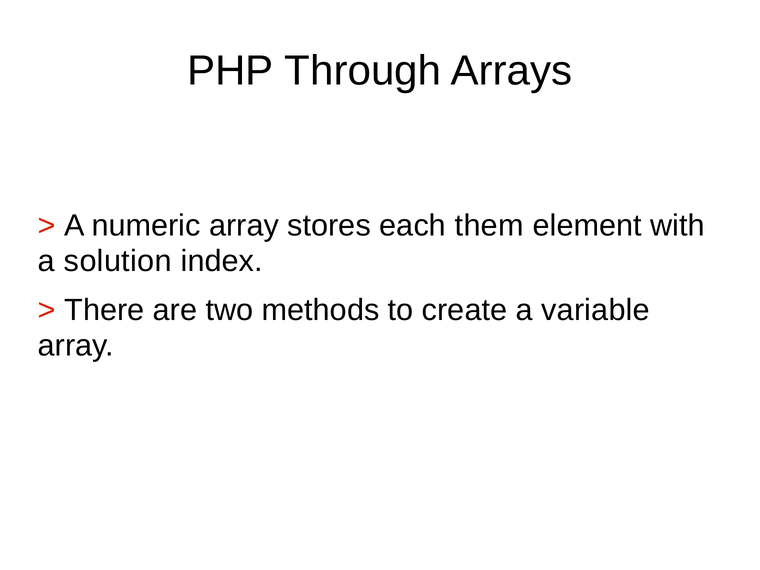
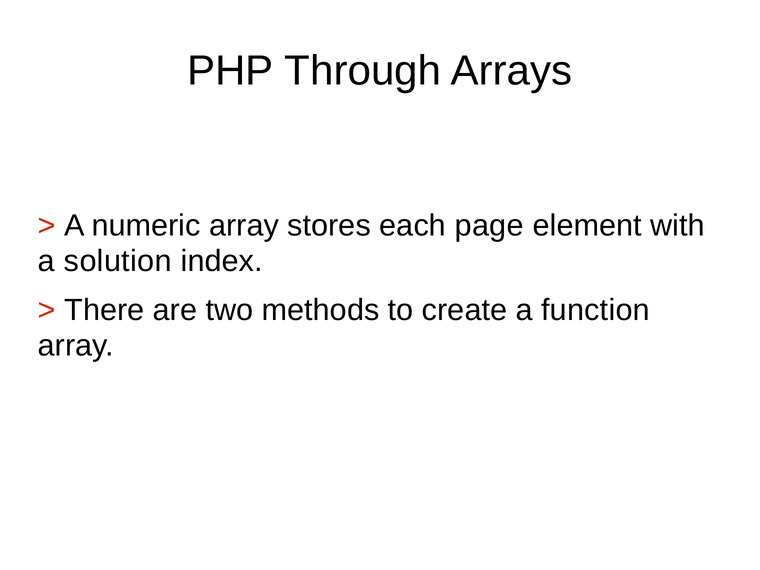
them: them -> page (489, 226)
variable: variable -> function (596, 310)
